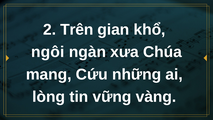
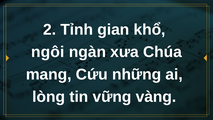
Trên: Trên -> Tỉnh (77, 30)
